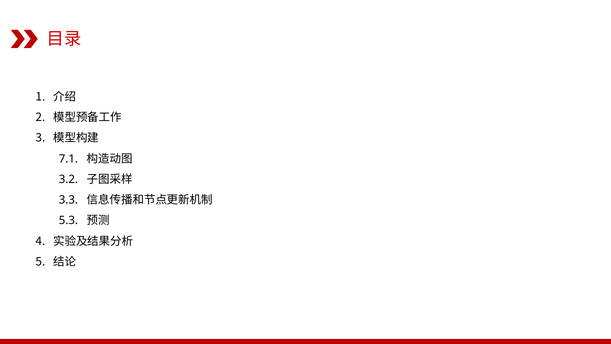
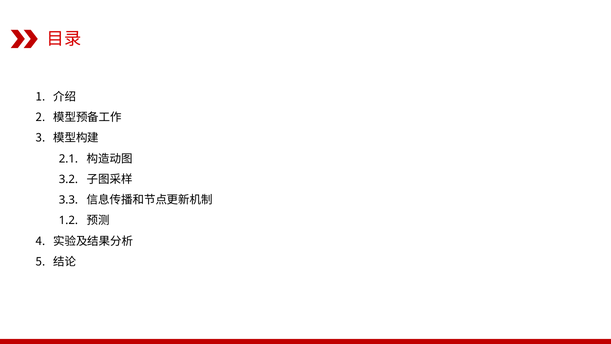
7.1: 7.1 -> 2.1 (68, 159)
5.3: 5.3 -> 1.2 (68, 220)
